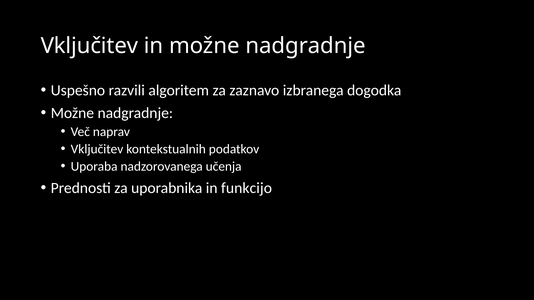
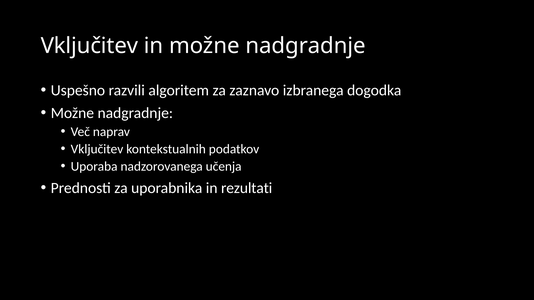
funkcijo: funkcijo -> rezultati (247, 188)
